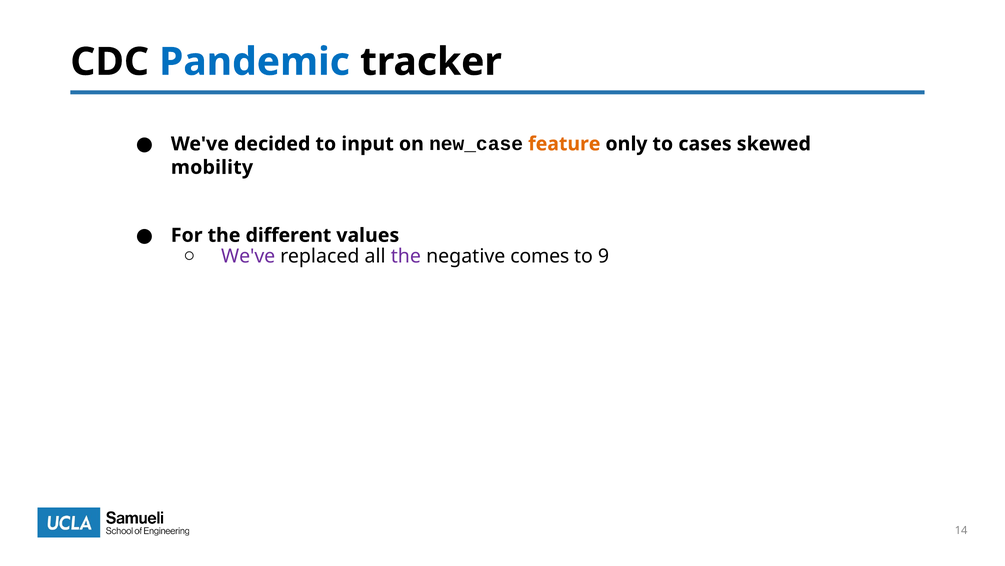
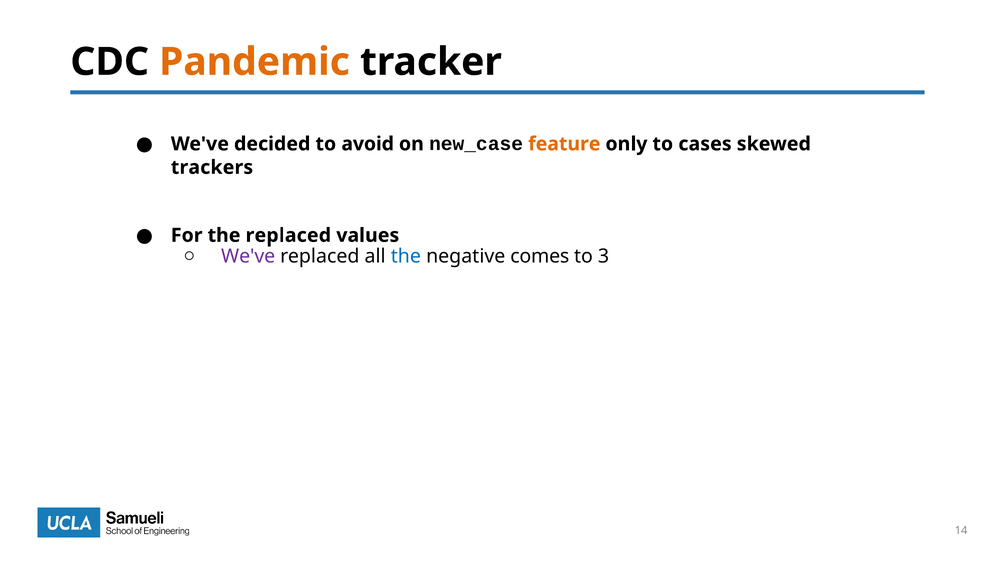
Pandemic colour: blue -> orange (254, 62)
input: input -> avoid (368, 144)
mobility: mobility -> trackers (212, 167)
the different: different -> replaced (288, 235)
the colour: purple -> blue (406, 256)
9: 9 -> 3 (604, 256)
